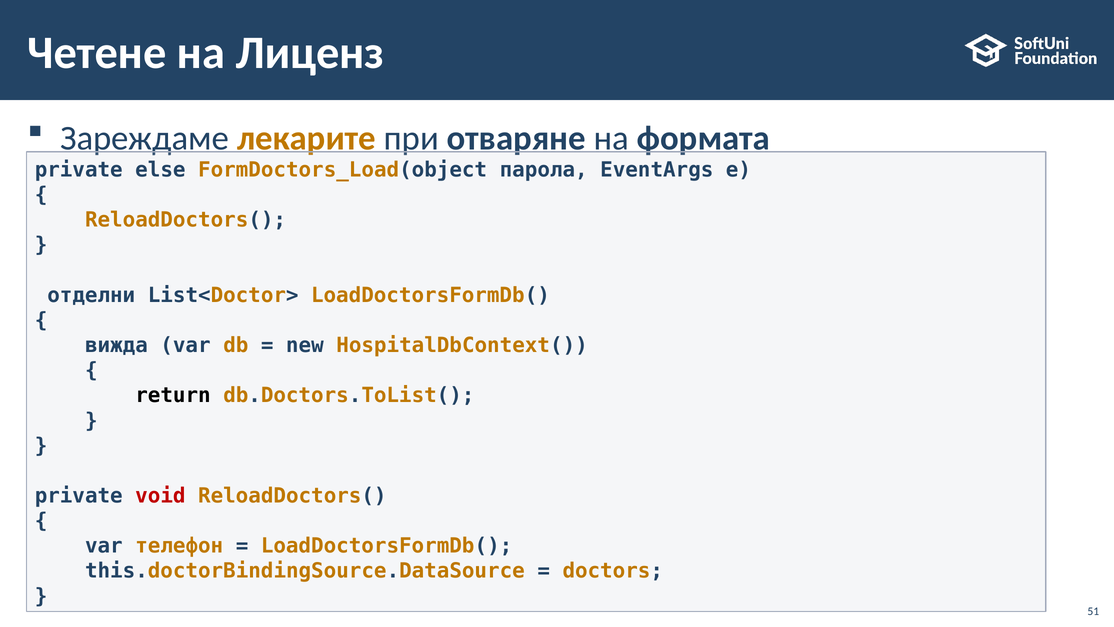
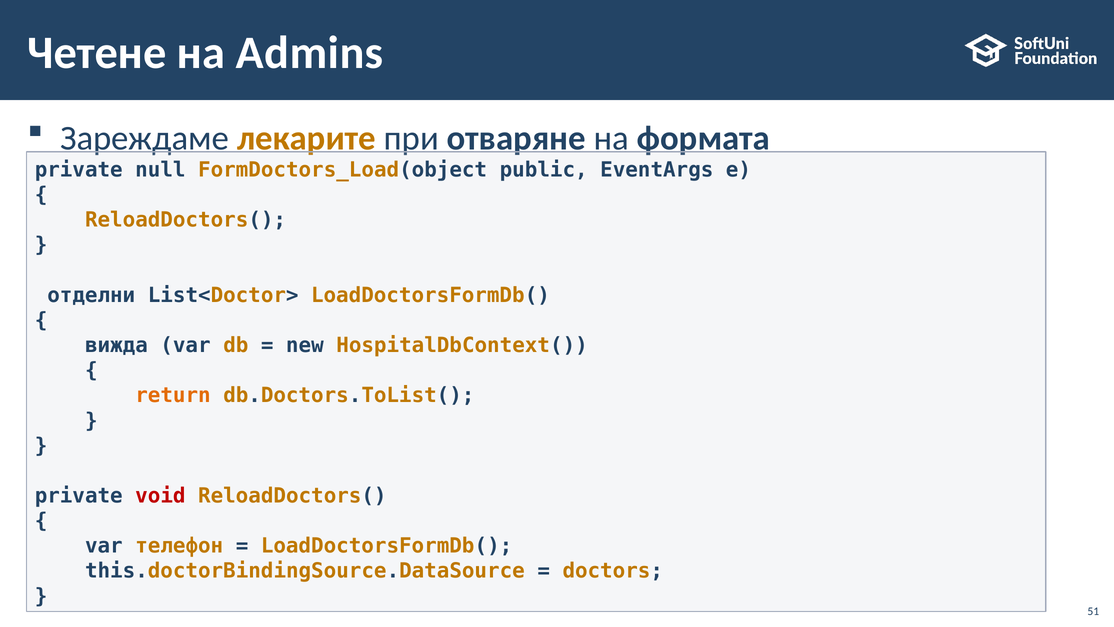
Лиценз: Лиценз -> Admins (310, 53)
else: else -> null (160, 170)
парола: парола -> public (544, 170)
return colour: black -> orange (173, 395)
